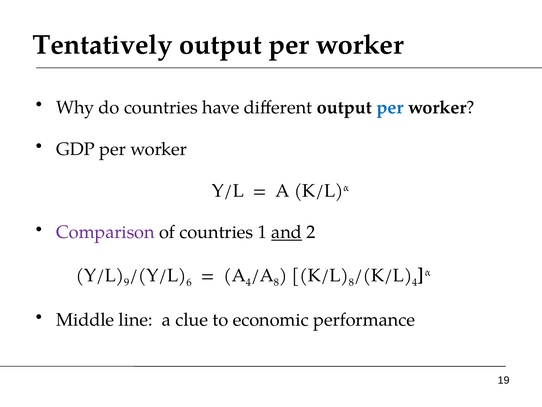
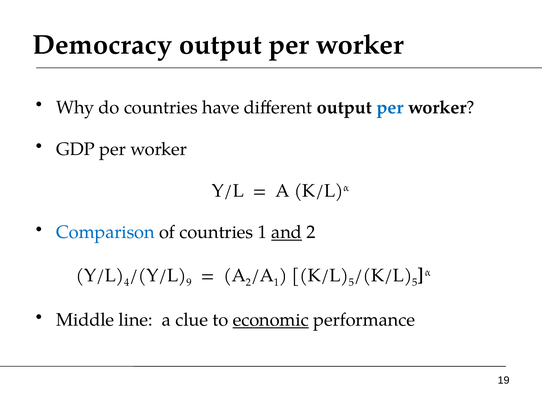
Tentatively: Tentatively -> Democracy (102, 45)
Comparison colour: purple -> blue (105, 232)
9: 9 -> 4 (127, 282)
6: 6 -> 9 (189, 282)
A 4: 4 -> 2 (248, 282)
8: 8 -> 1 (276, 282)
8: 8 -> 5 (351, 282)
4: 4 -> 5 (415, 282)
economic underline: none -> present (271, 320)
